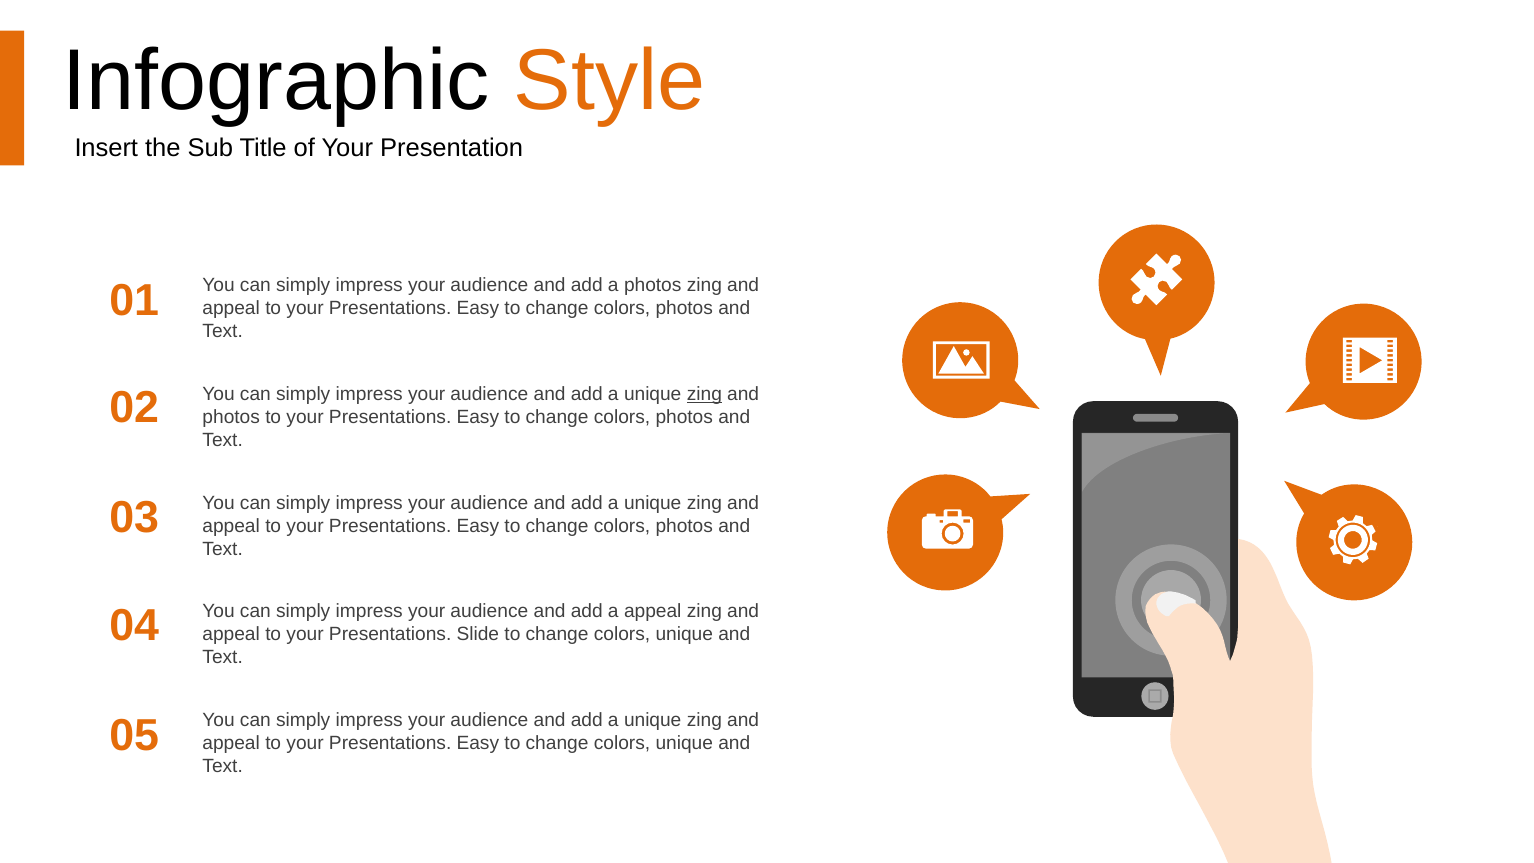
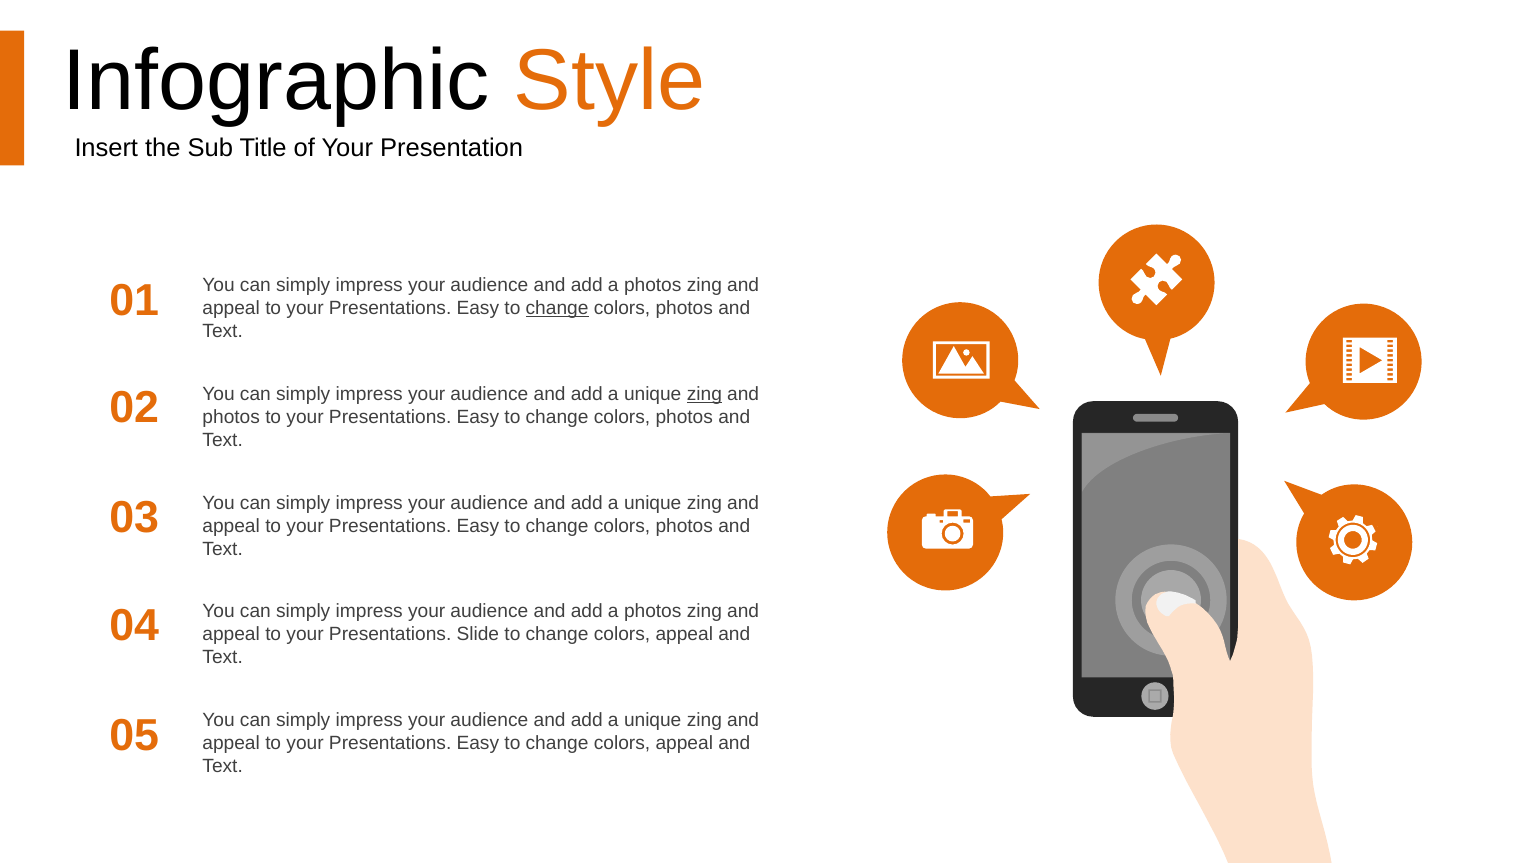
change underline: none -> present (557, 308)
appeal: appeal -> photos (653, 611)
unique: unique -> appeal (684, 634)
unique: unique -> appeal (684, 743)
